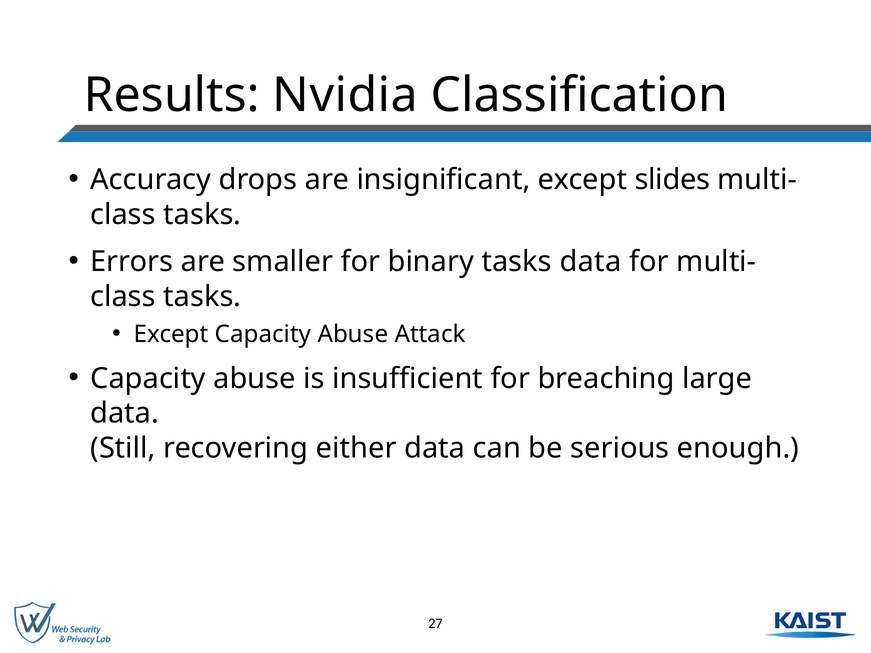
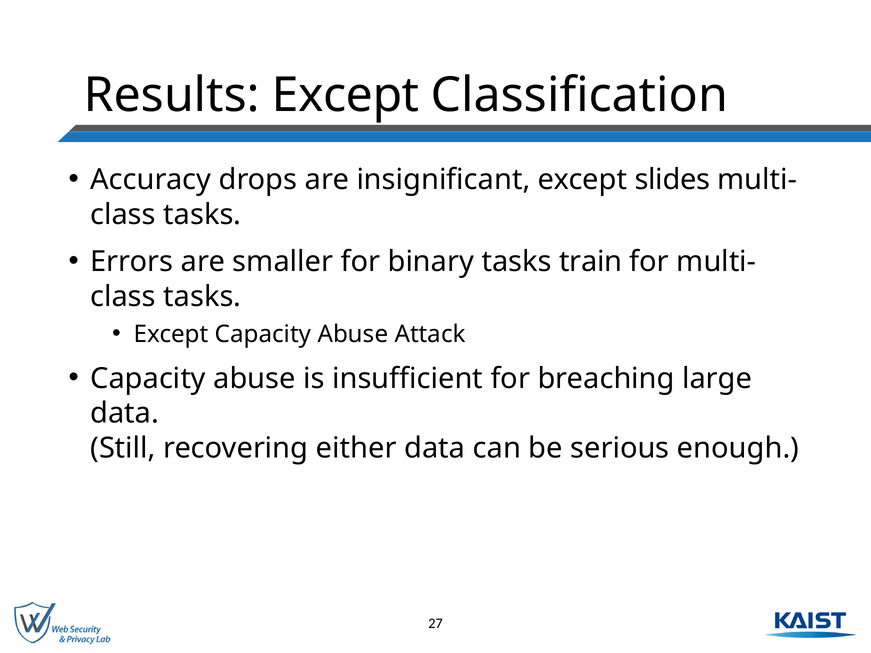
Results Nvidia: Nvidia -> Except (346, 95)
tasks data: data -> train (591, 262)
